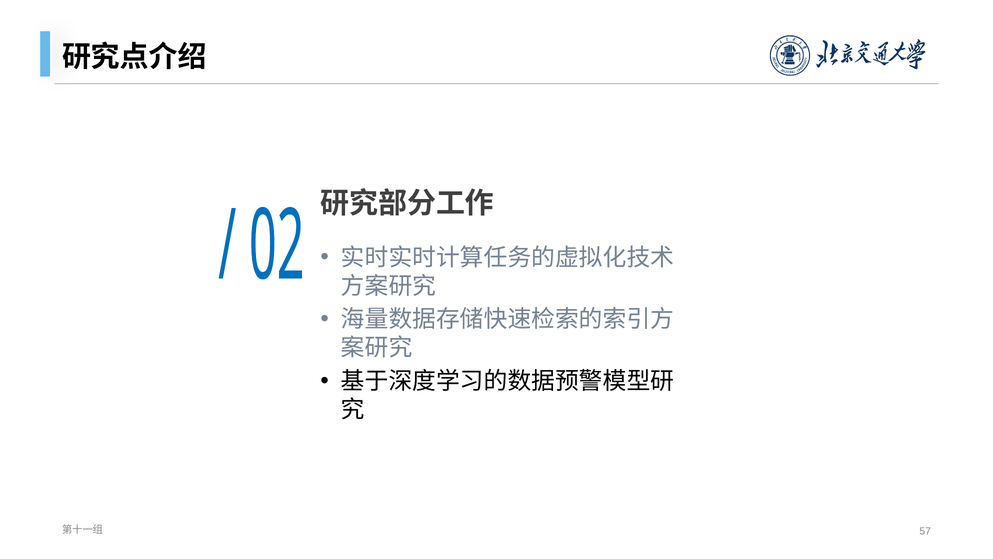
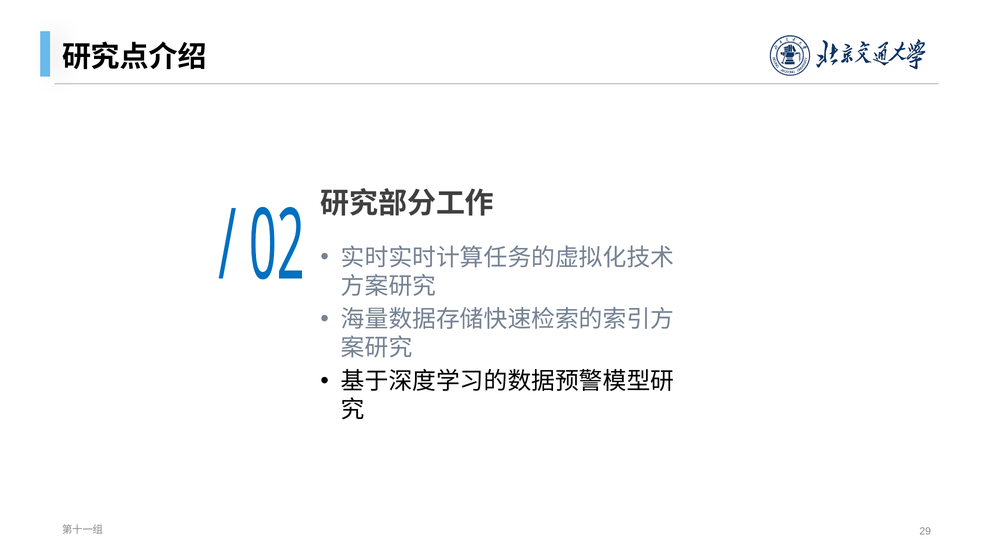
57: 57 -> 29 (925, 531)
